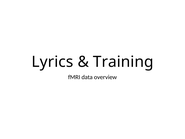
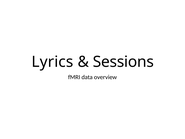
Training: Training -> Sessions (123, 62)
